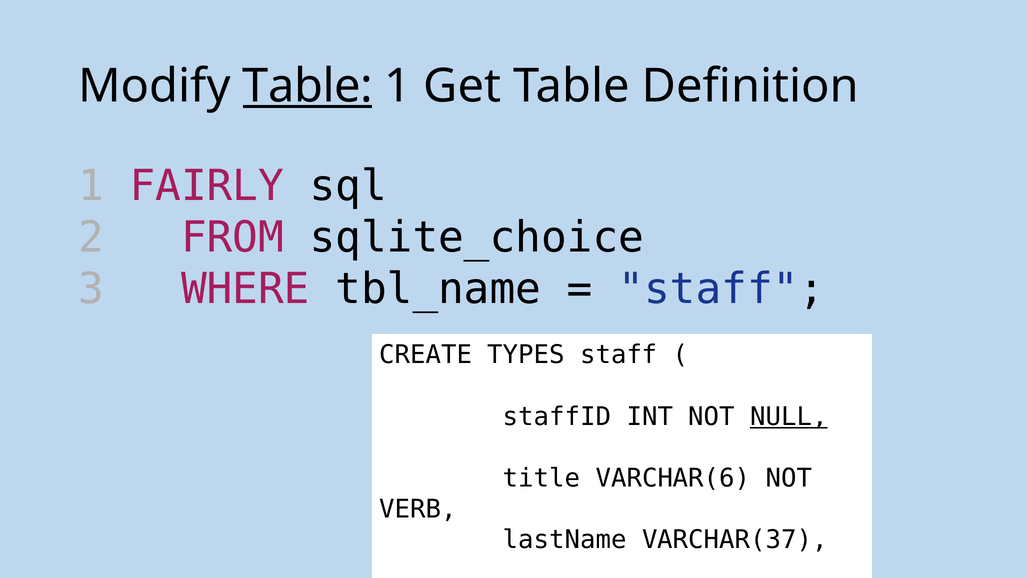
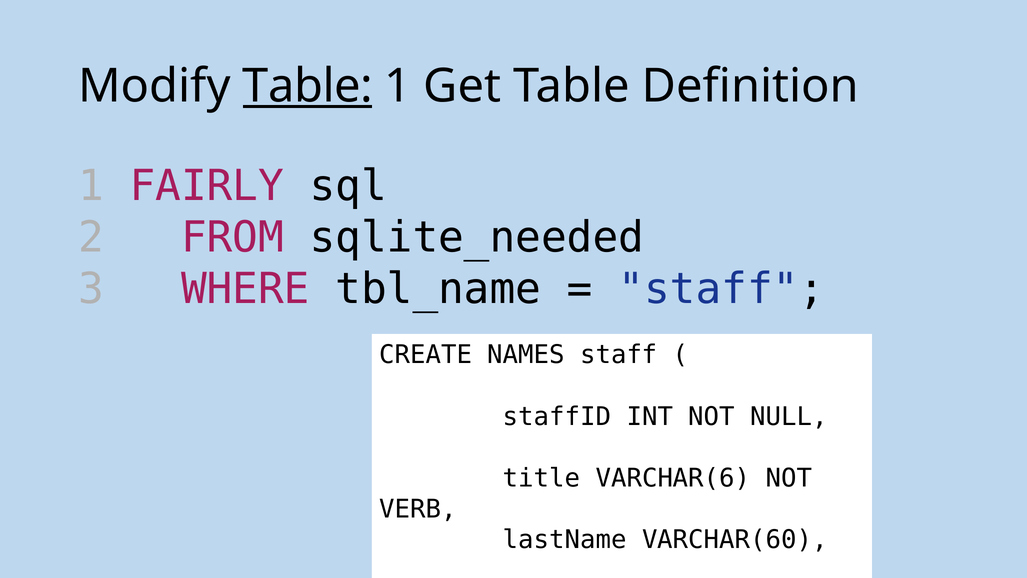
sqlite_choice: sqlite_choice -> sqlite_needed (477, 238)
TYPES: TYPES -> NAMES (526, 355)
NULL underline: present -> none (789, 416)
VARCHAR(37: VARCHAR(37 -> VARCHAR(60 (735, 540)
